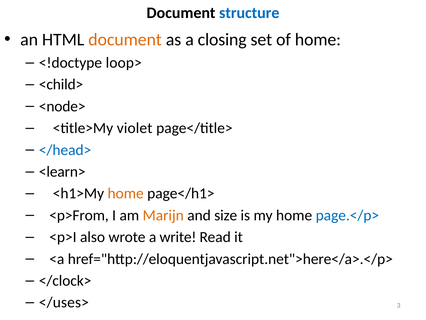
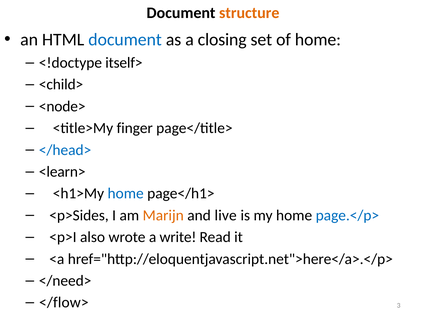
structure colour: blue -> orange (249, 13)
document colour: orange -> blue (125, 40)
loop>: loop> -> itself> (124, 63)
violet: violet -> finger (135, 128)
home colour: orange -> blue (126, 193)
<p>From: <p>From -> <p>Sides (79, 215)
size: size -> live (226, 215)
</clock>: </clock> -> </need> (65, 280)
</uses>: </uses> -> </flow> (64, 302)
